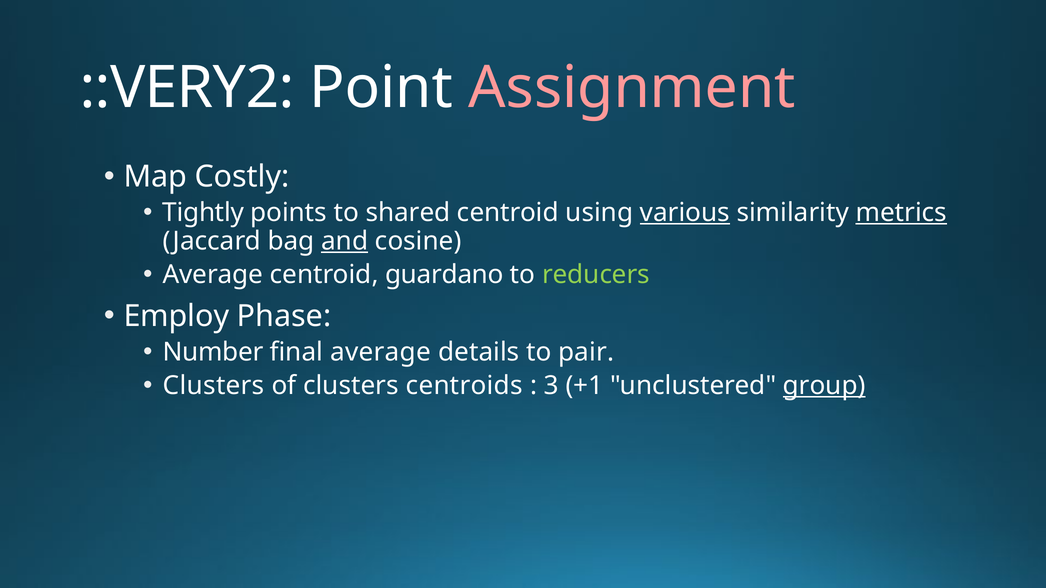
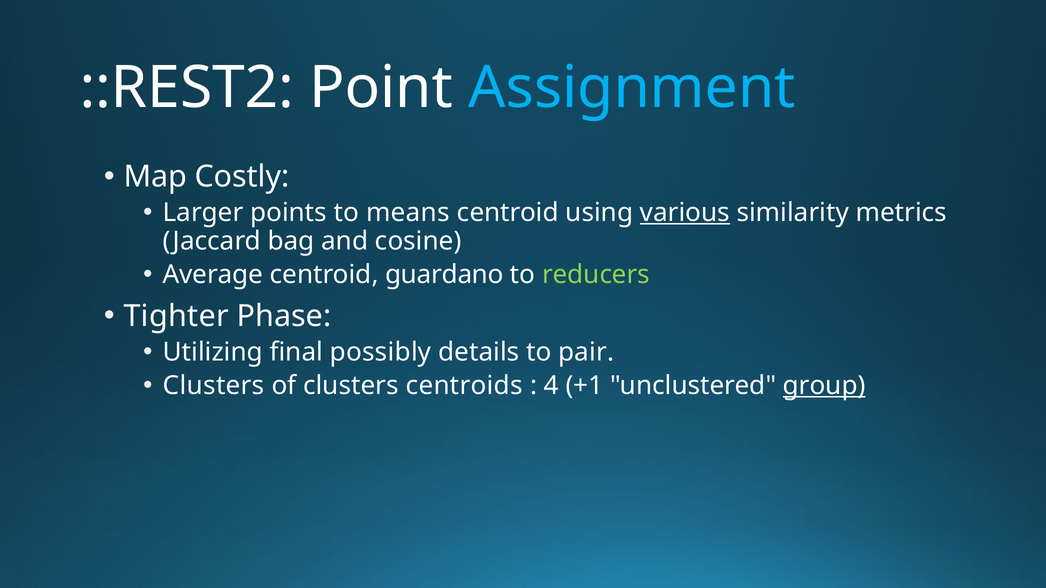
::VERY2: ::VERY2 -> ::REST2 (187, 88)
Assignment colour: pink -> light blue (632, 88)
Tightly: Tightly -> Larger (203, 213)
shared: shared -> means (408, 213)
metrics underline: present -> none (901, 213)
and underline: present -> none (345, 241)
Employ: Employ -> Tighter (176, 316)
Number: Number -> Utilizing (213, 352)
final average: average -> possibly (381, 352)
3: 3 -> 4 (551, 386)
